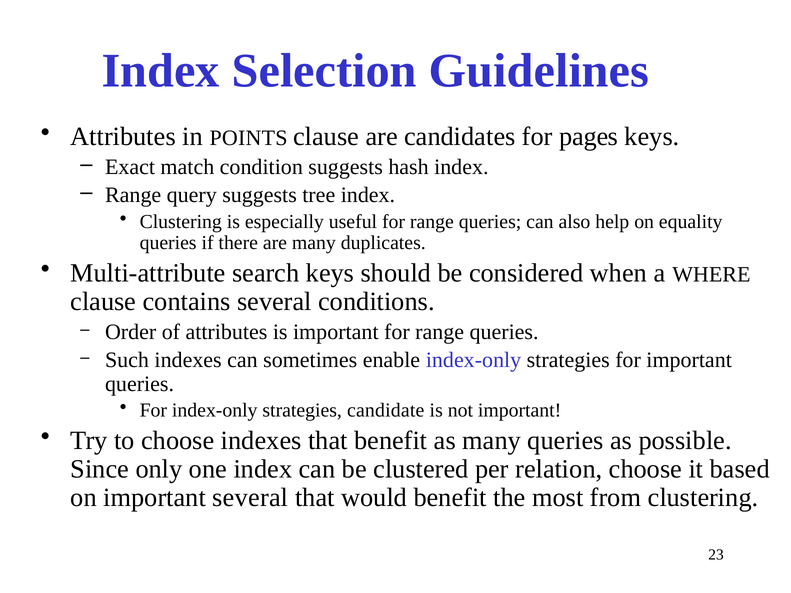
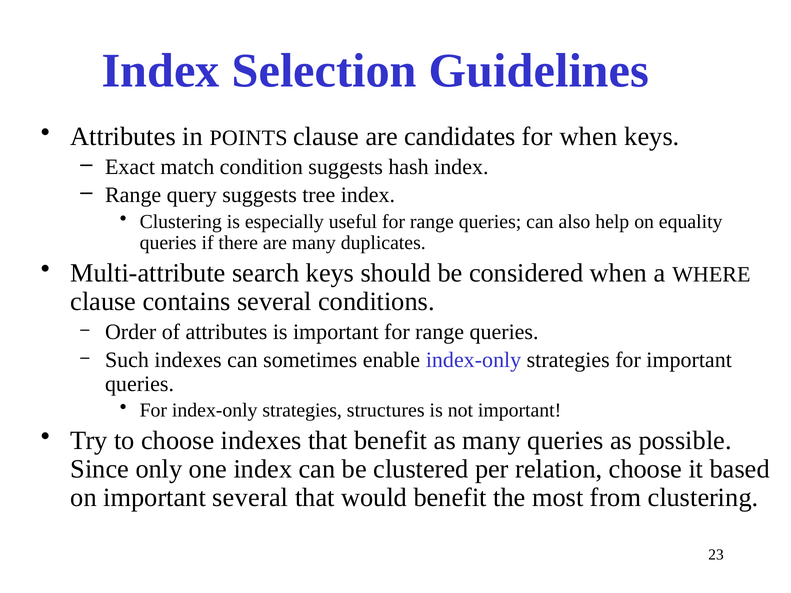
for pages: pages -> when (588, 137)
candidate: candidate -> structures (386, 411)
